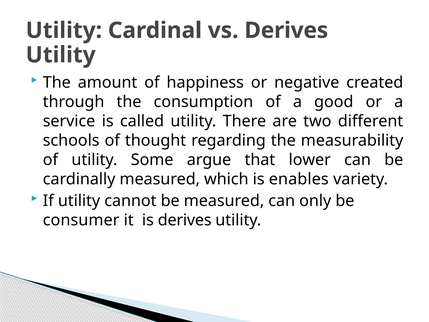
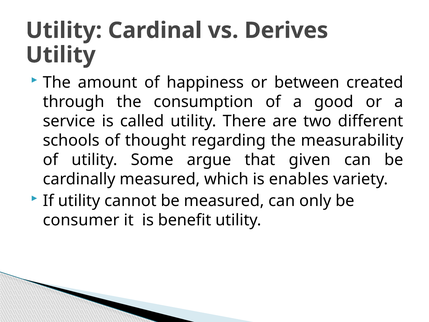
negative: negative -> between (307, 82)
lower: lower -> given (310, 160)
is derives: derives -> benefit (185, 220)
